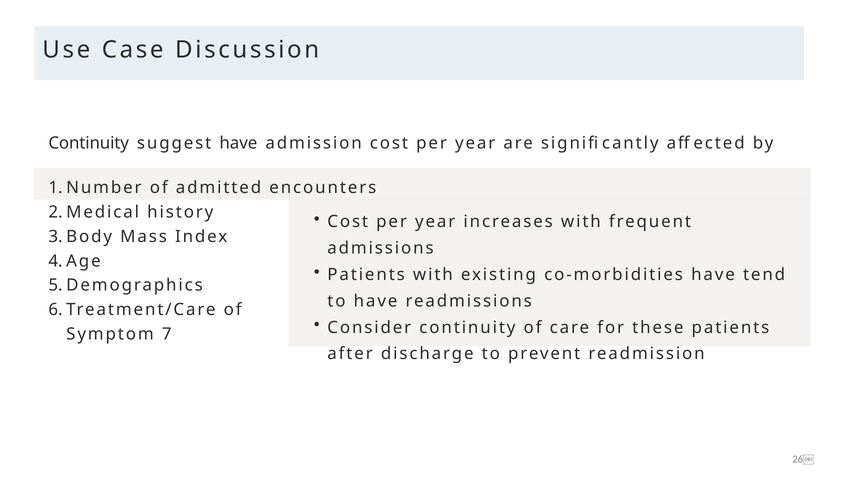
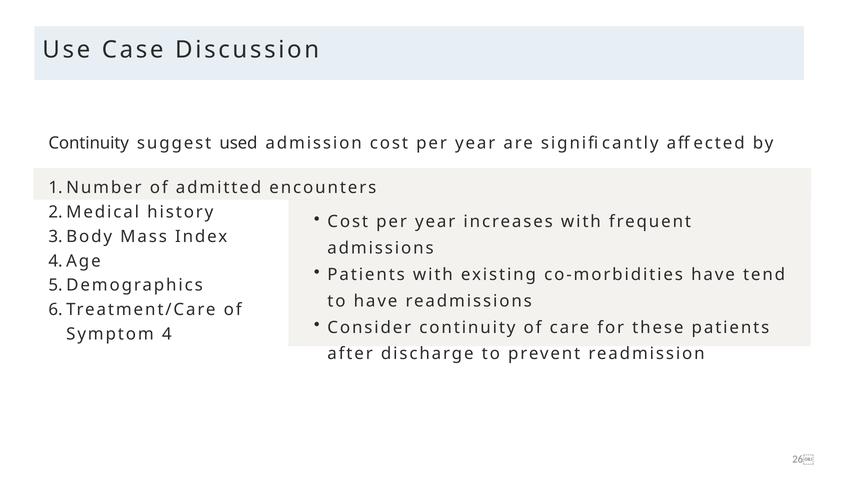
suggest have: have -> used (238, 143)
7: 7 -> 4 (167, 334)
